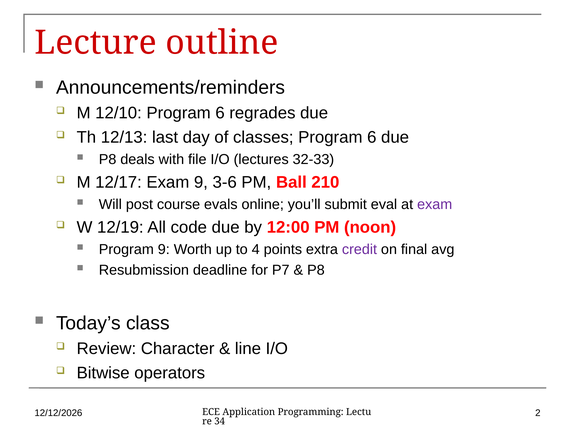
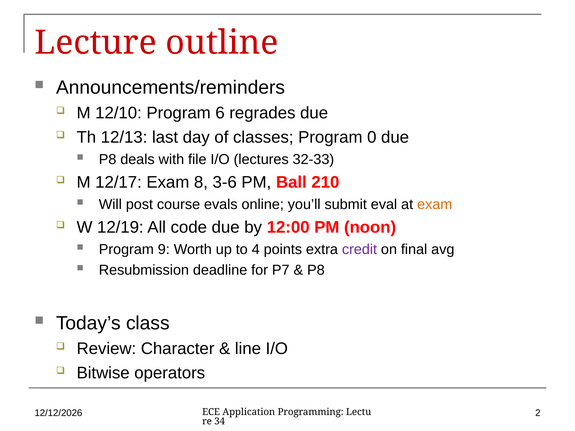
classes Program 6: 6 -> 0 (372, 137)
Exam 9: 9 -> 8 (201, 182)
exam colour: purple -> orange (435, 204)
